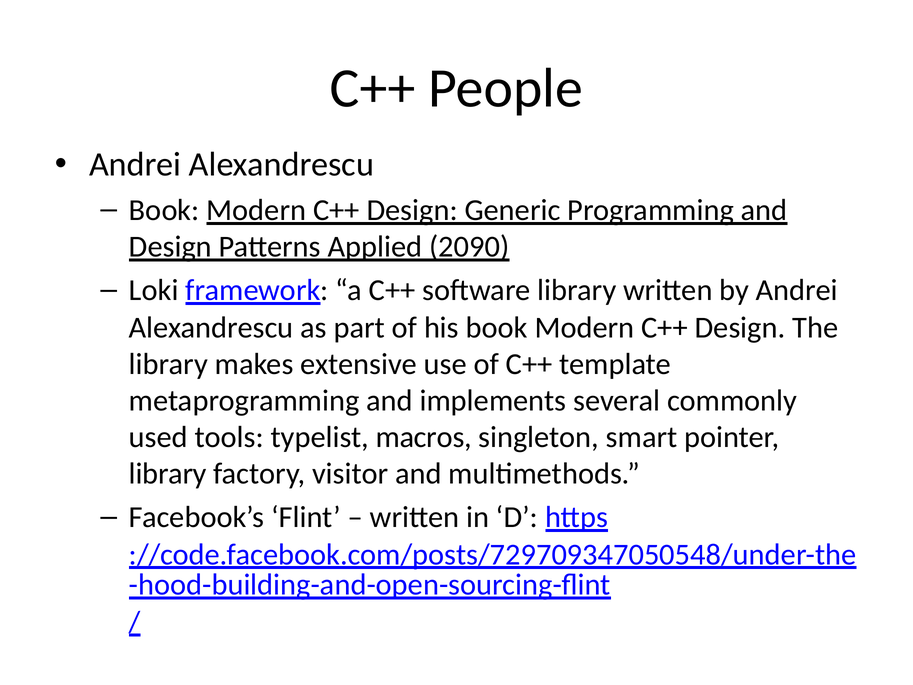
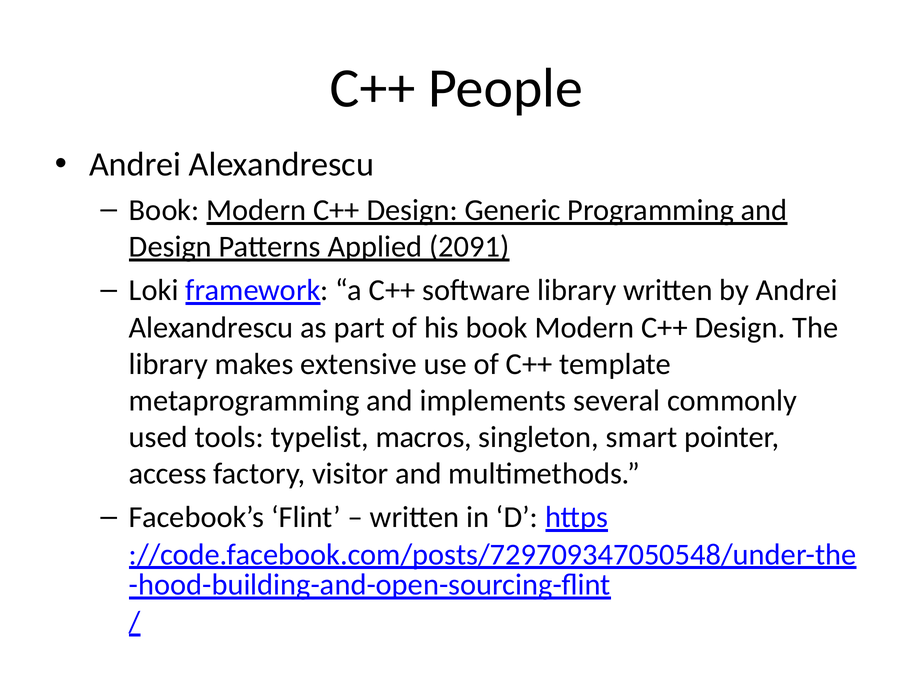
2090: 2090 -> 2091 (469, 247)
library: library -> access (168, 474)
